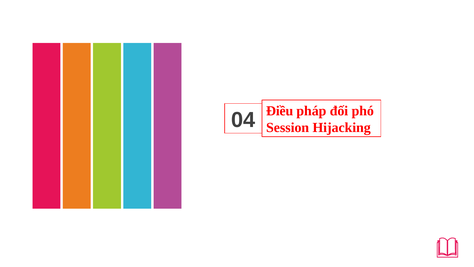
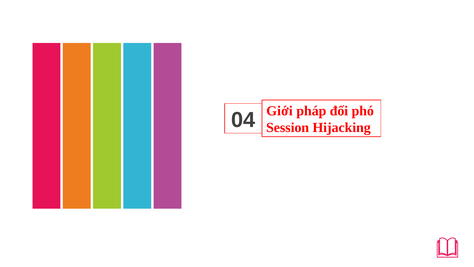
Điều: Điều -> Giới (279, 111)
